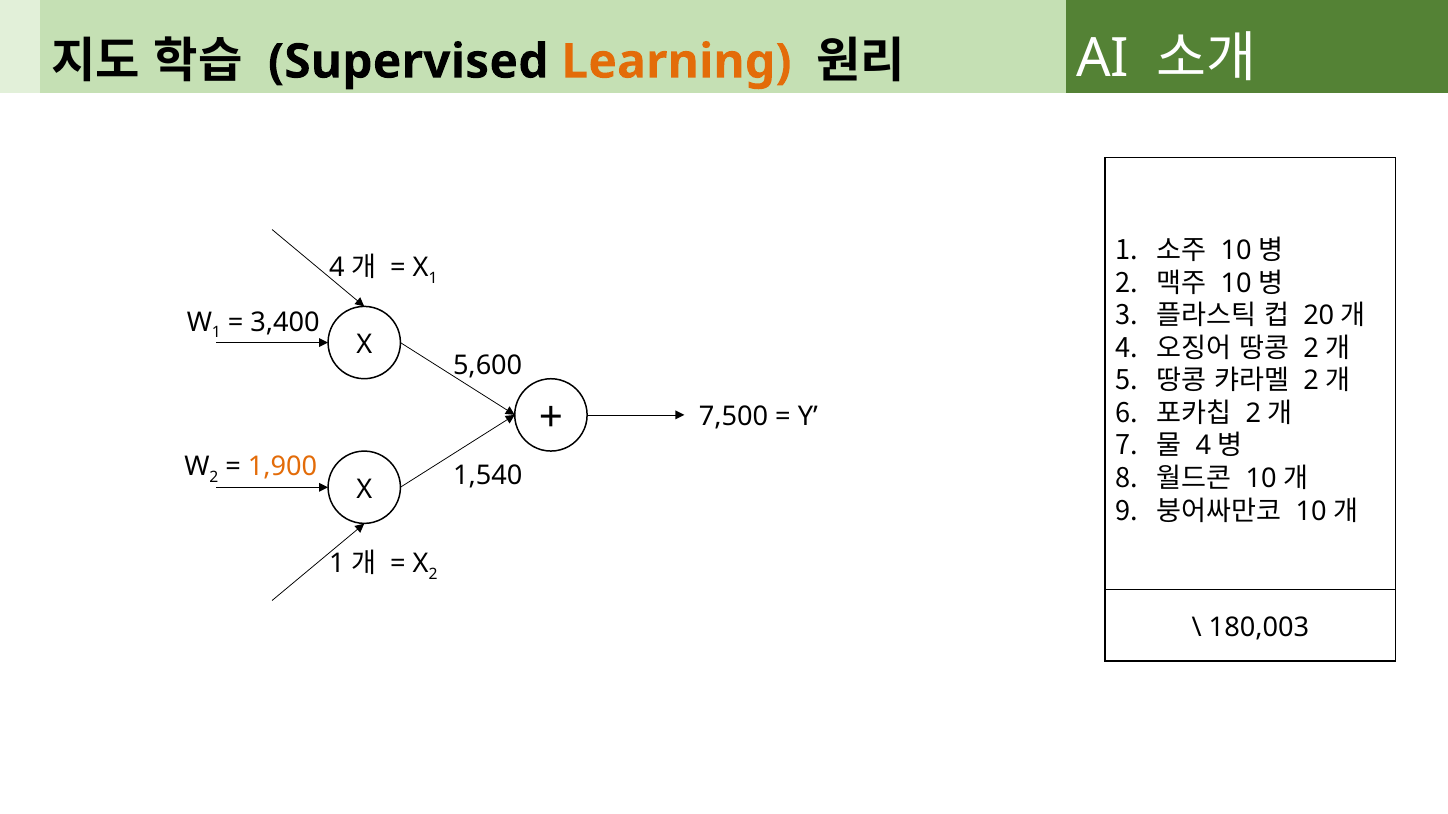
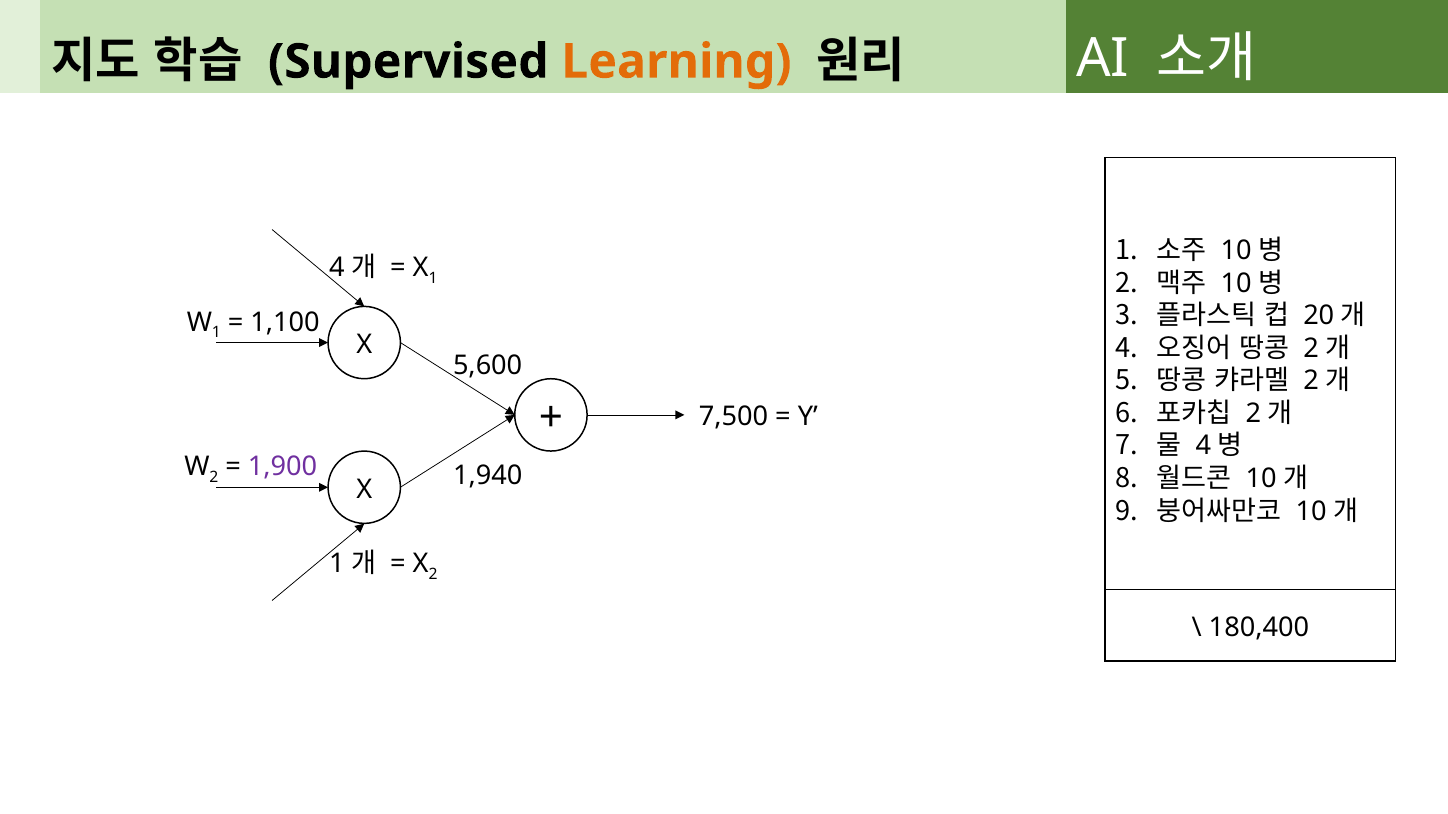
3,400: 3,400 -> 1,100 (285, 322)
1,900 colour: orange -> purple (283, 467)
1,540: 1,540 -> 1,940 (488, 476)
180,003: 180,003 -> 180,400 (1259, 627)
